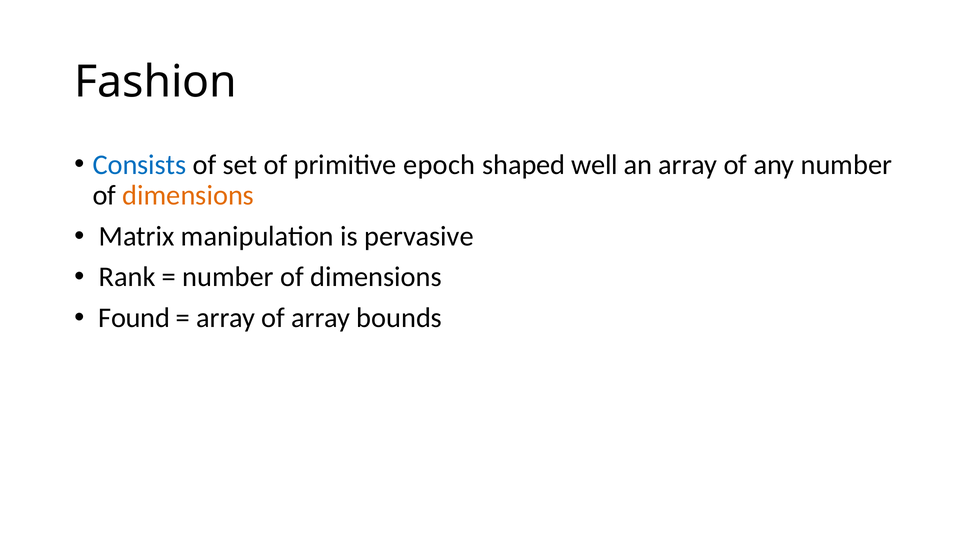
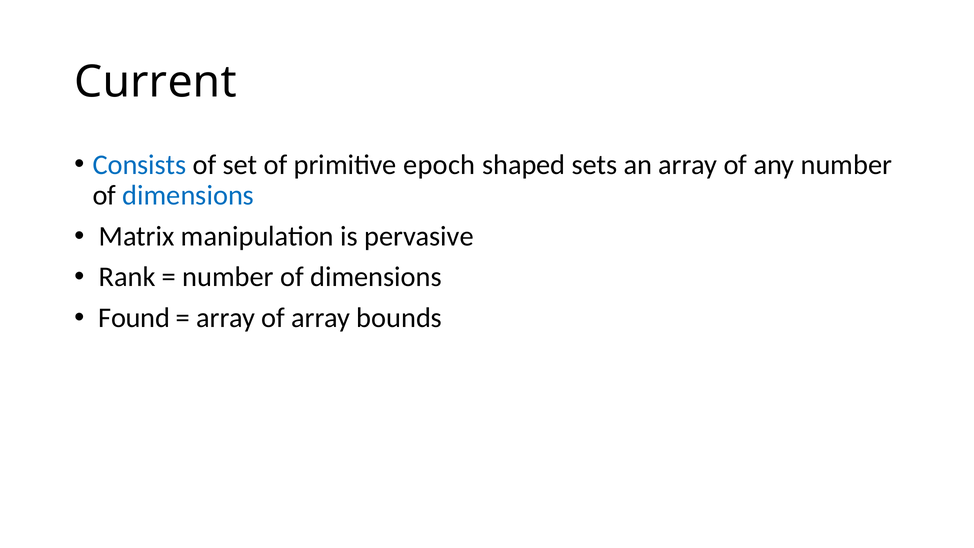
Fashion: Fashion -> Current (155, 82)
well: well -> sets (595, 165)
dimensions colour: orange -> blue (188, 195)
